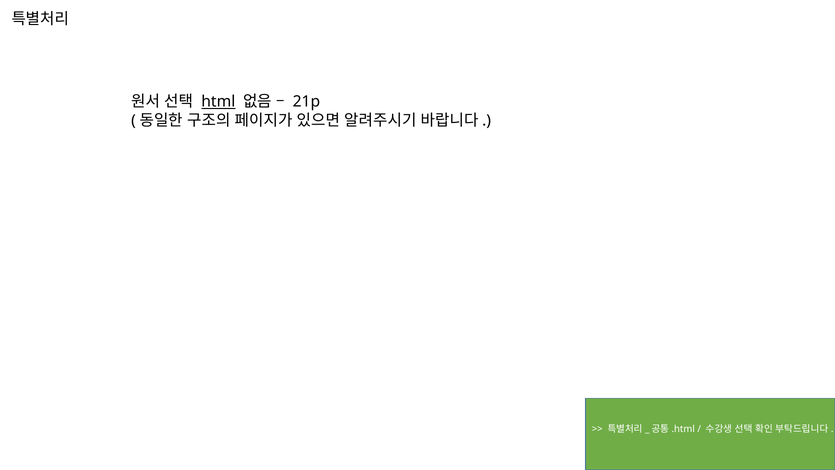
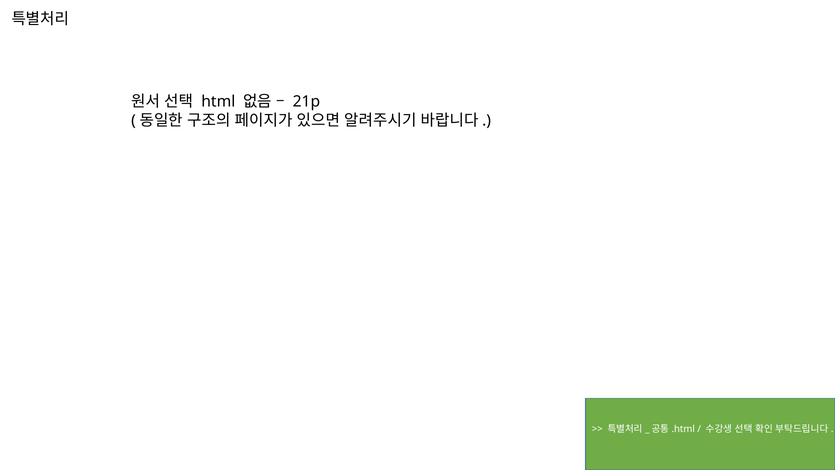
html underline: present -> none (218, 102)
